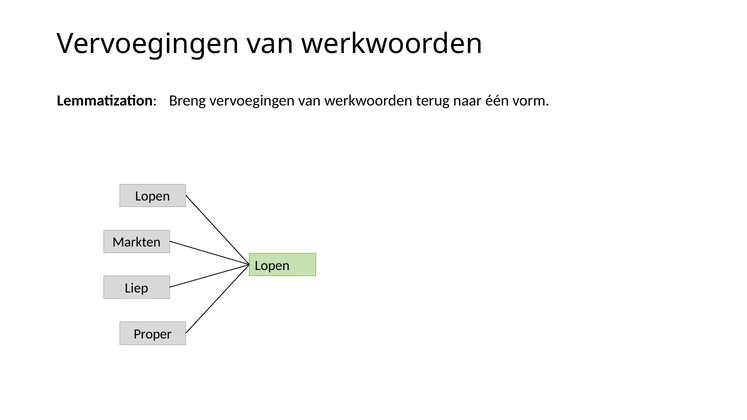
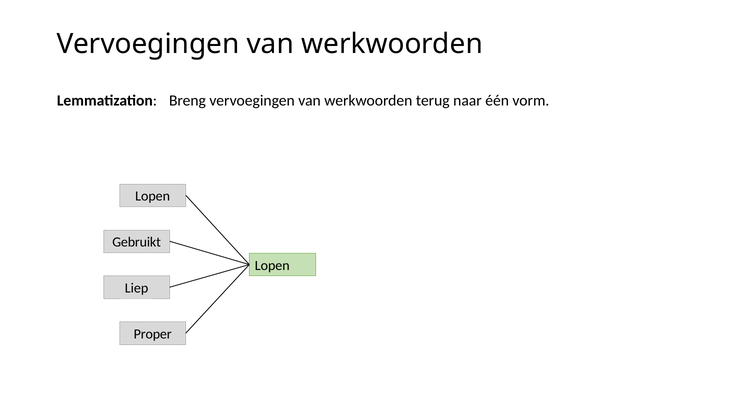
Markten: Markten -> Gebruikt (137, 242)
